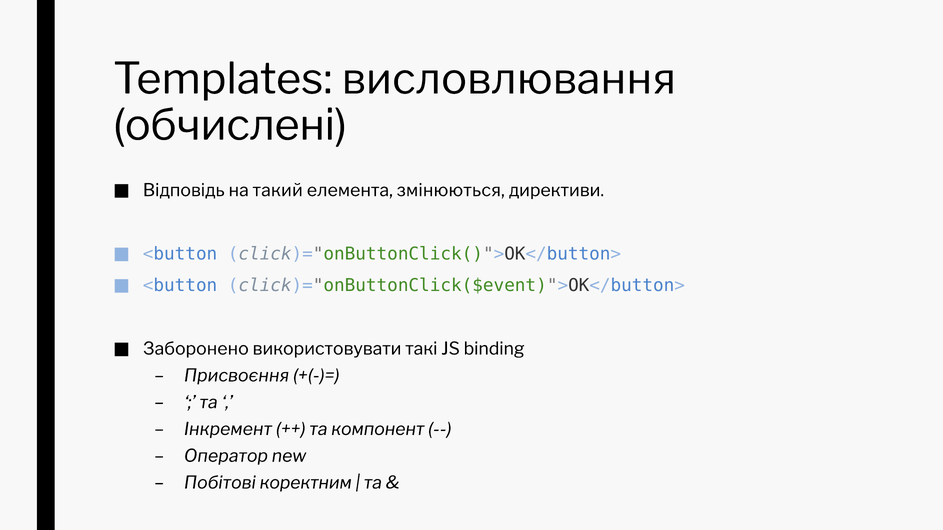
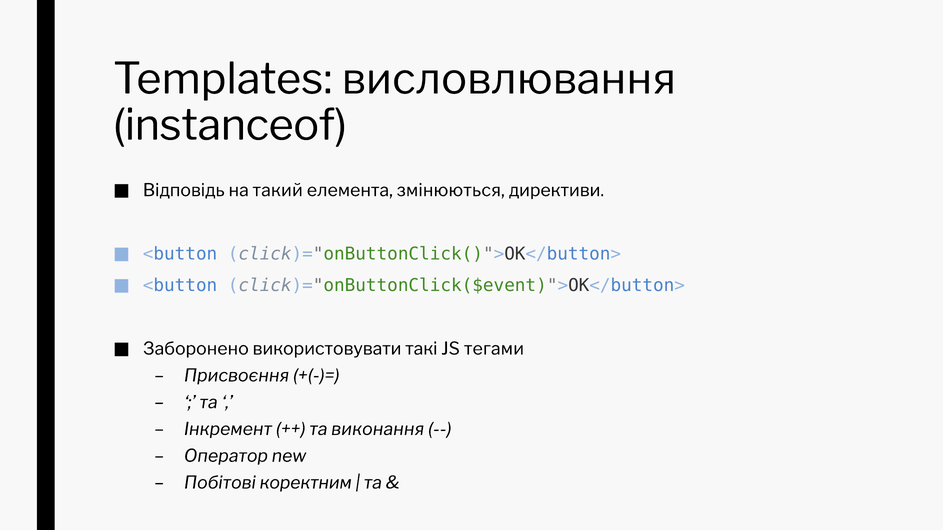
обчислені: обчислені -> instanceof (230, 126)
binding: binding -> тегами (494, 349)
компонент: компонент -> виконання (378, 429)
